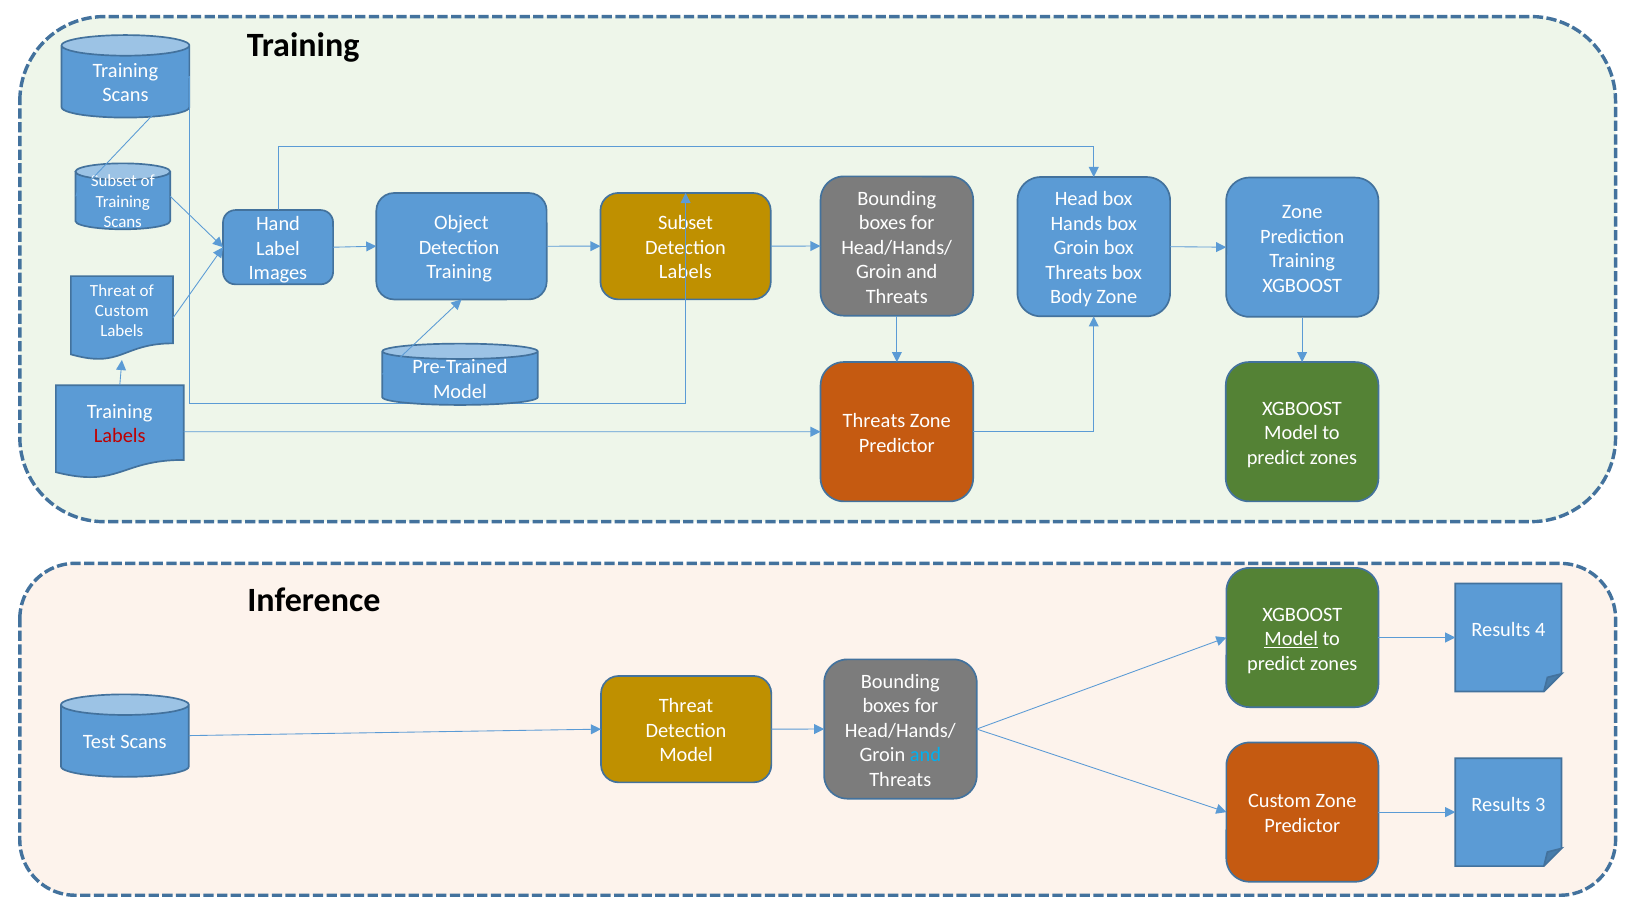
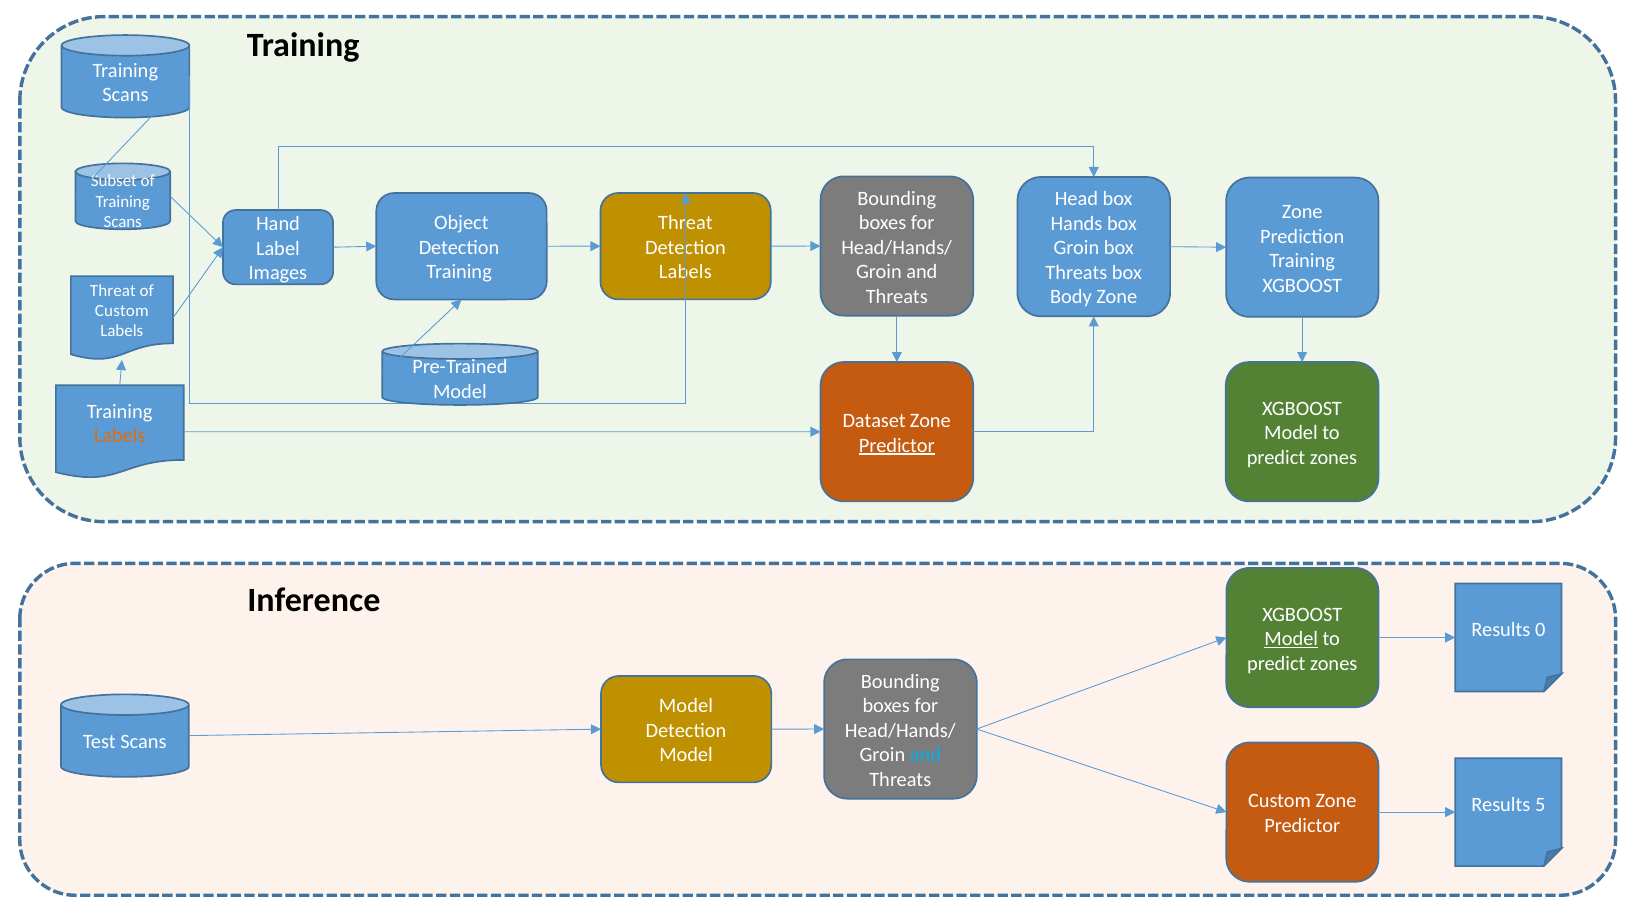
Subset: Subset -> Threat (685, 223)
Threats: Threats -> Dataset (874, 421)
Labels colour: red -> orange (120, 436)
Predictor underline: none -> present (897, 446)
4: 4 -> 0 (1540, 630)
Threat: Threat -> Model (686, 707)
3: 3 -> 5 (1540, 805)
